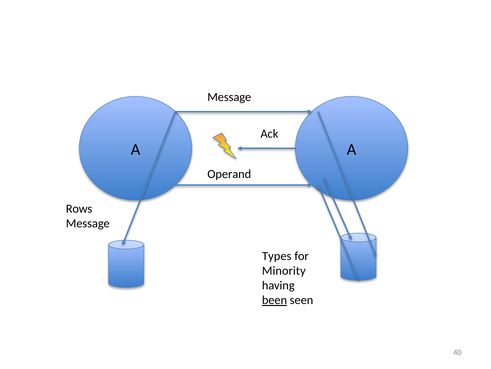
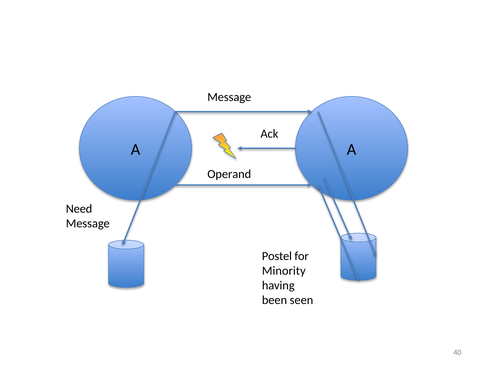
Rows: Rows -> Need (79, 208)
Types: Types -> Postel (277, 255)
been underline: present -> none (274, 300)
